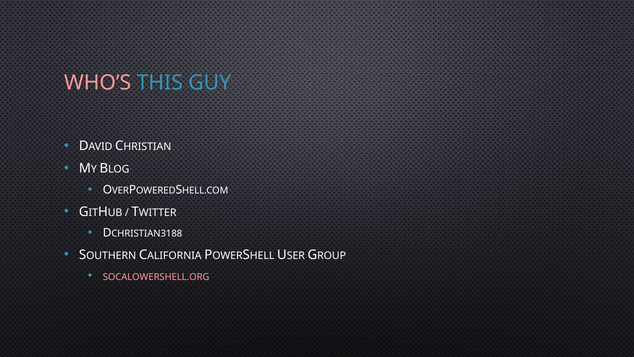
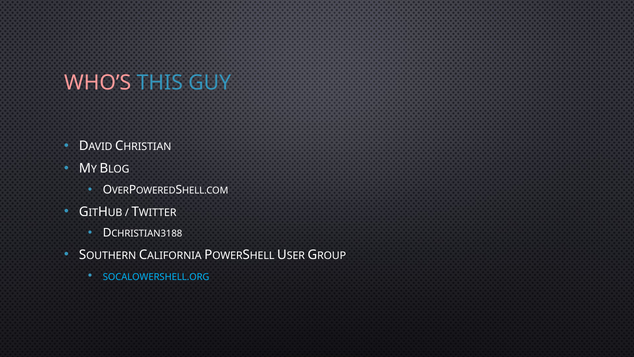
SOCALOWERSHELL.ORG colour: pink -> light blue (156, 277)
